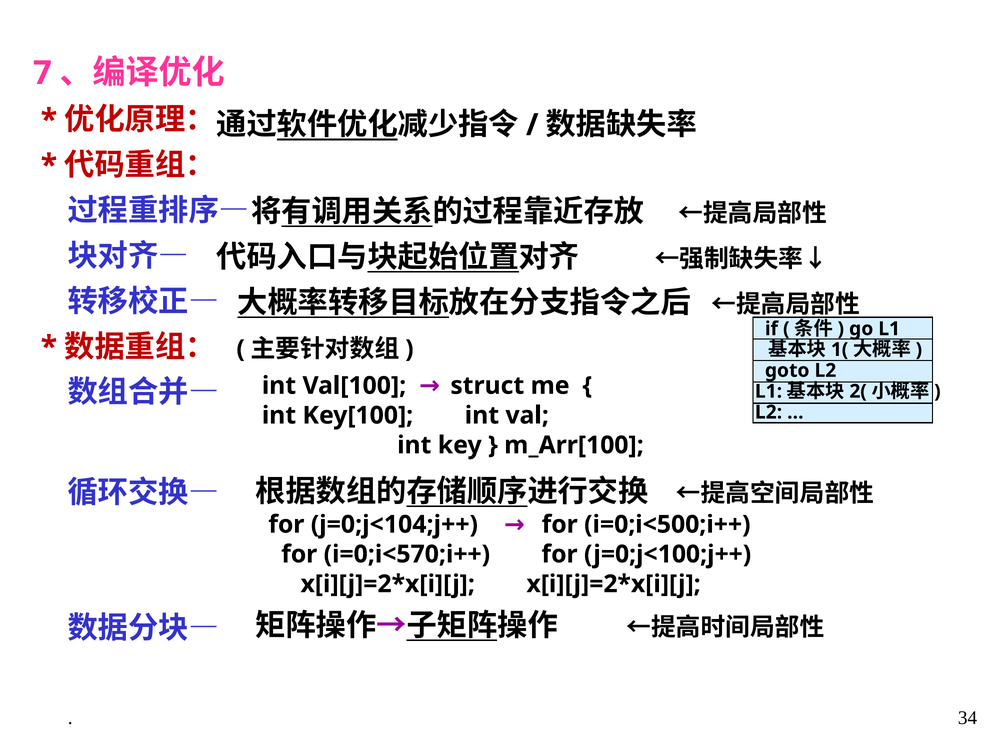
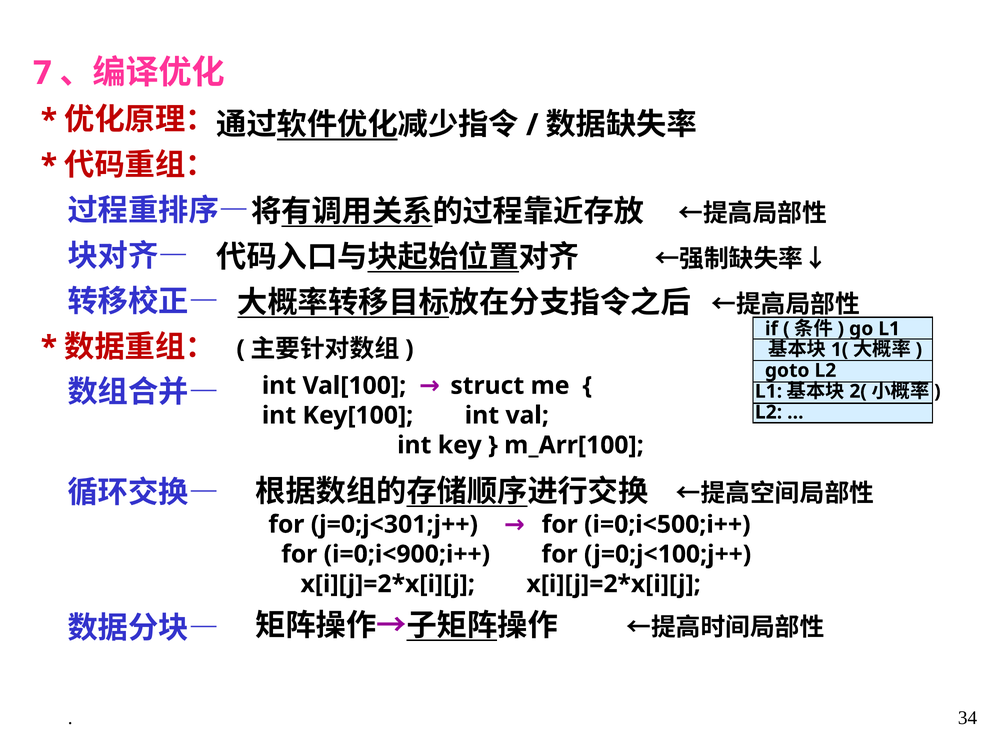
j=0;j<104;j++: j=0;j<104;j++ -> j=0;j<301;j++ (394, 524)
i=0;i<570;i++: i=0;i<570;i++ -> i=0;i<900;i++ (407, 554)
